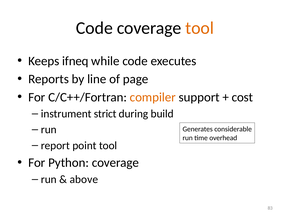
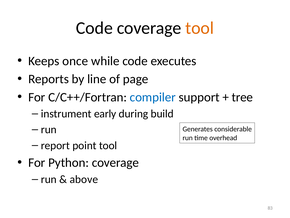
ifneq: ifneq -> once (75, 61)
compiler colour: orange -> blue (153, 97)
cost: cost -> tree (242, 97)
strict: strict -> early (105, 114)
